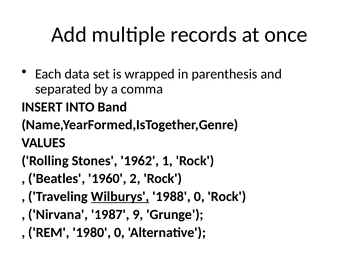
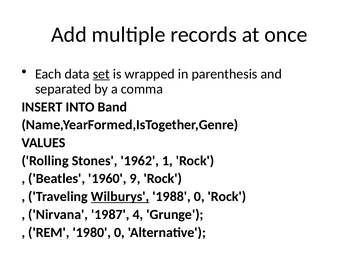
set underline: none -> present (101, 74)
2: 2 -> 9 (135, 179)
9: 9 -> 4 (138, 215)
